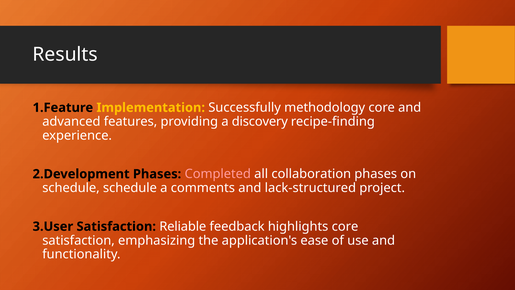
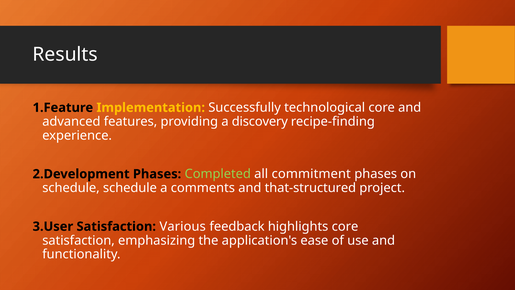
methodology: methodology -> technological (325, 108)
Completed colour: pink -> light green (218, 174)
collaboration: collaboration -> commitment (311, 174)
lack-structured: lack-structured -> that-structured (310, 188)
Reliable: Reliable -> Various (183, 226)
